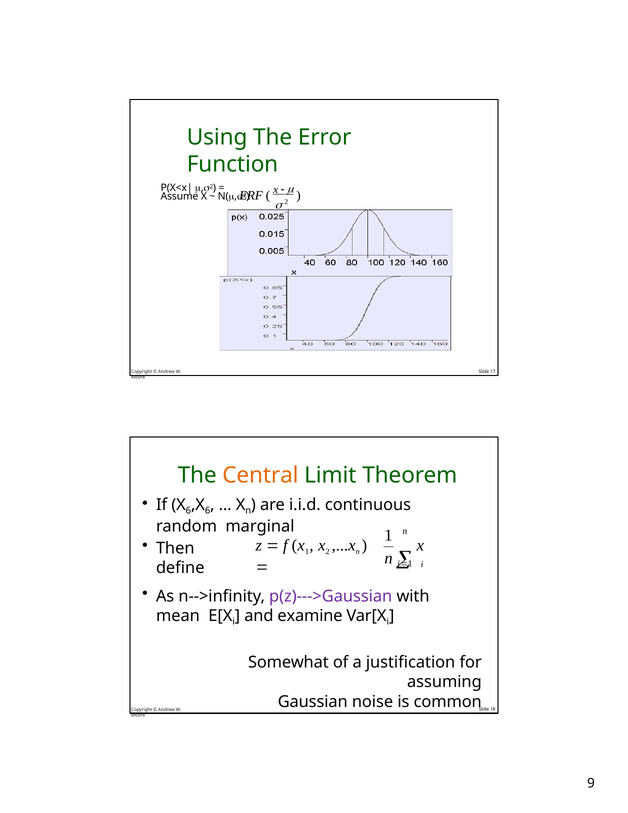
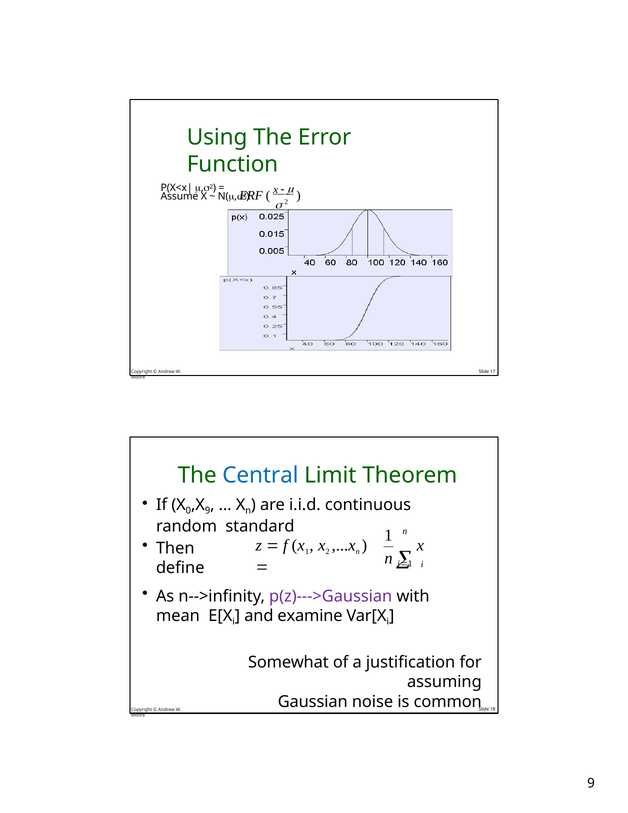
Central colour: orange -> blue (260, 475)
X 6: 6 -> 0 (188, 510)
6: 6 -> 9 (208, 510)
marginal: marginal -> standard (260, 526)
